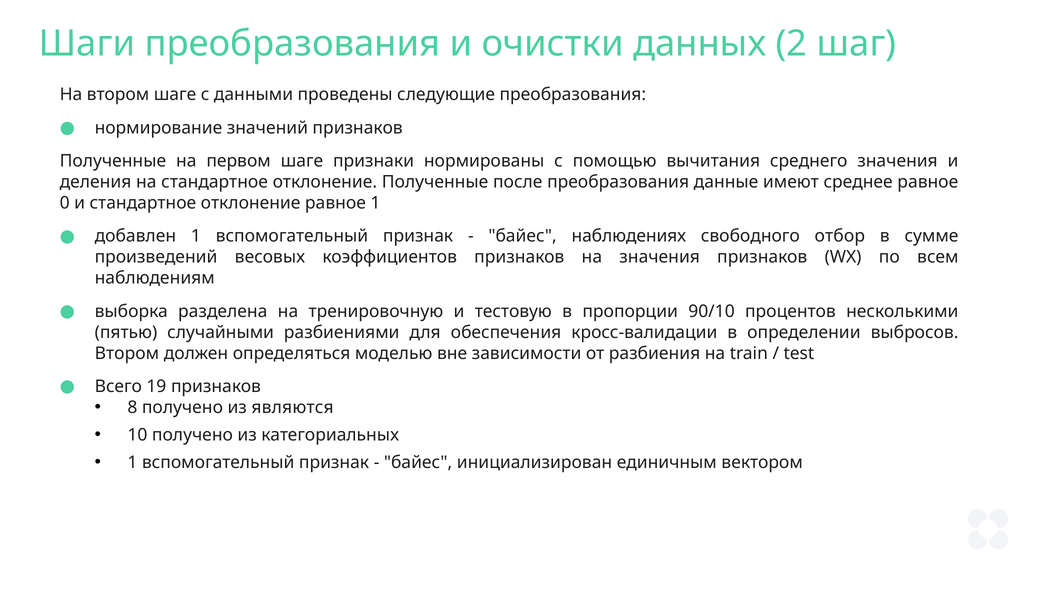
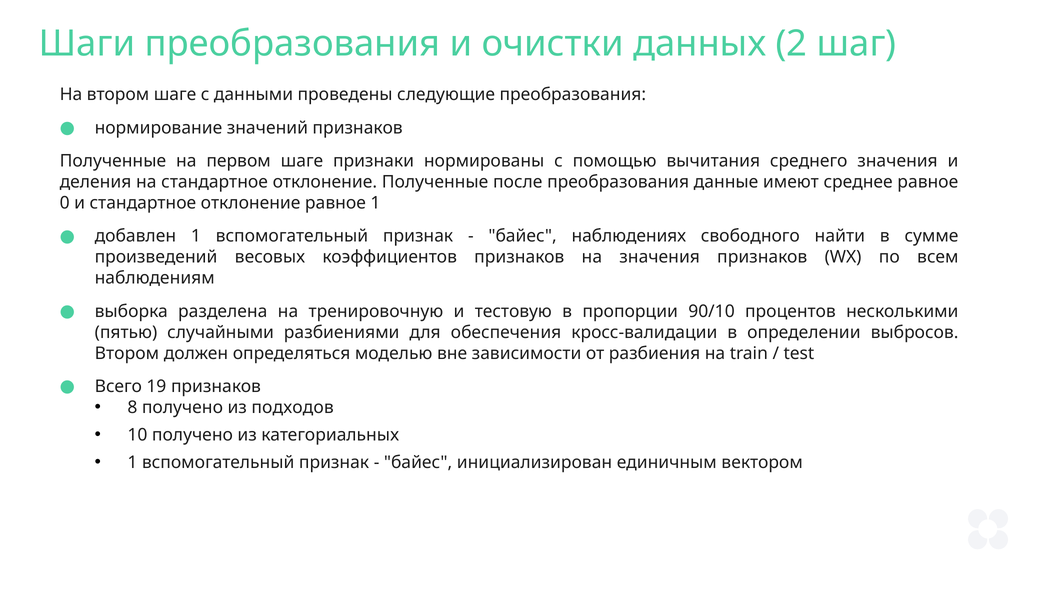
отбор: отбор -> найти (840, 236)
являются: являются -> подходов (293, 407)
